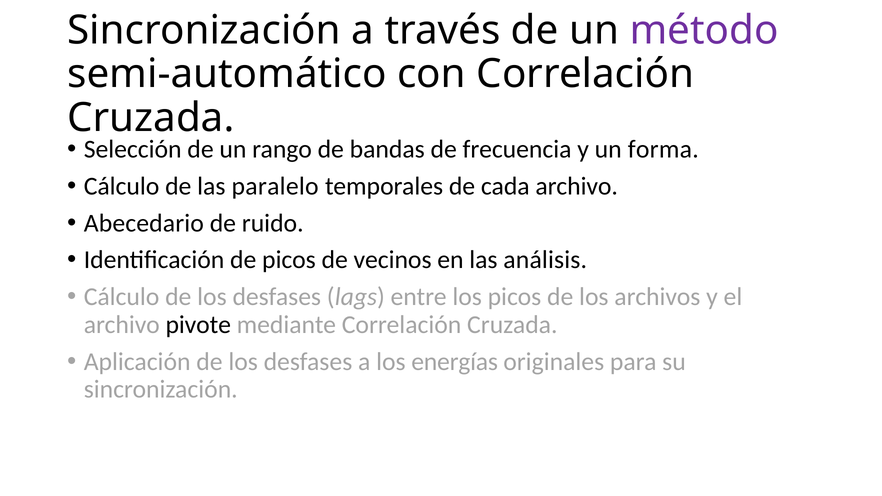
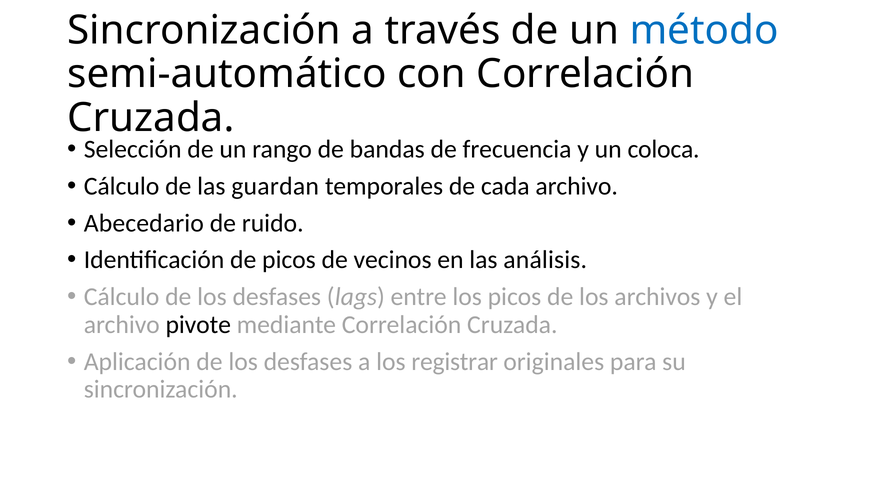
método colour: purple -> blue (704, 30)
forma: forma -> coloca (664, 149)
paralelo: paralelo -> guardan (275, 186)
energías: energías -> registrar (455, 362)
